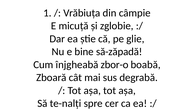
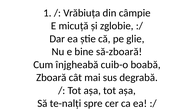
să-zăpadă: să-zăpadă -> să-zboară (119, 52)
zbor-o: zbor-o -> cuib-o (115, 65)
